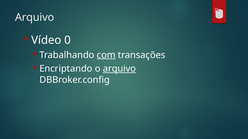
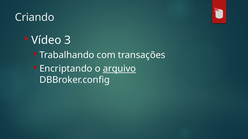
Arquivo: Arquivo -> Criando (35, 17)
0: 0 -> 3 (68, 40)
com underline: present -> none (106, 55)
